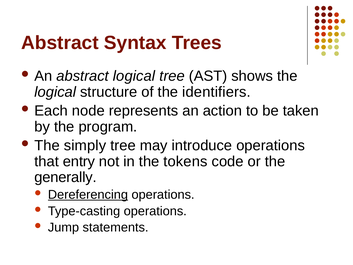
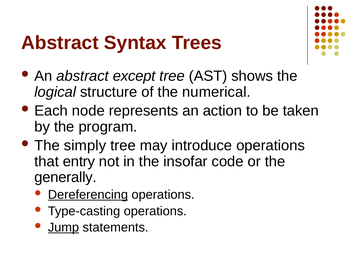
abstract logical: logical -> except (134, 76)
identifiers: identifiers -> numerical (217, 92)
tokens: tokens -> insofar (186, 161)
Jump underline: none -> present (63, 227)
